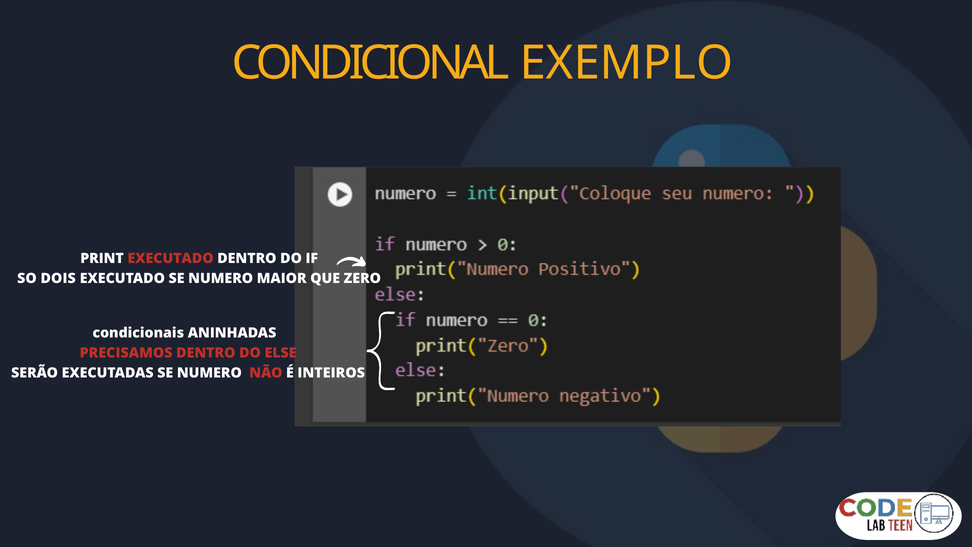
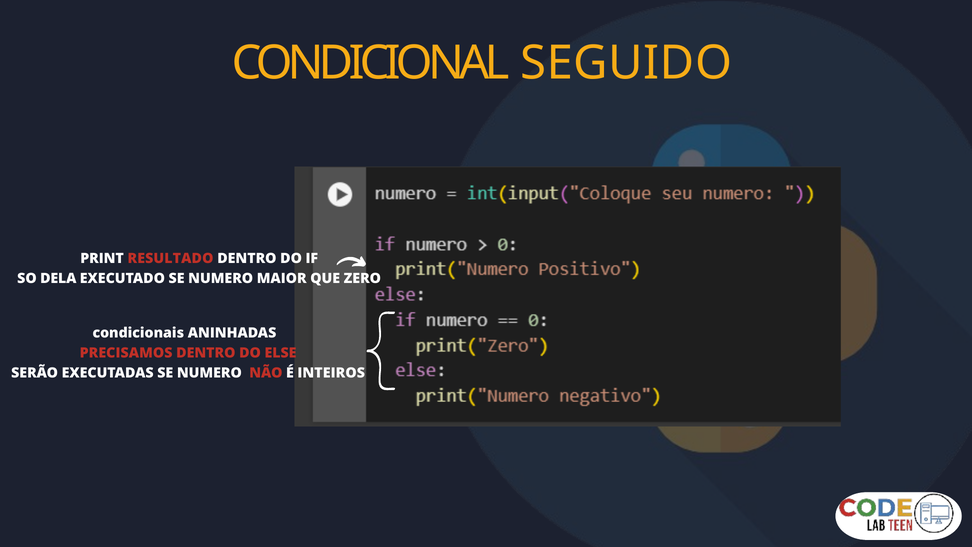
EXEMPLO: EXEMPLO -> SEGUIDO (626, 63)
PRINT EXECUTADO: EXECUTADO -> RESULTADO (170, 259)
DOIS: DOIS -> DELA (58, 278)
